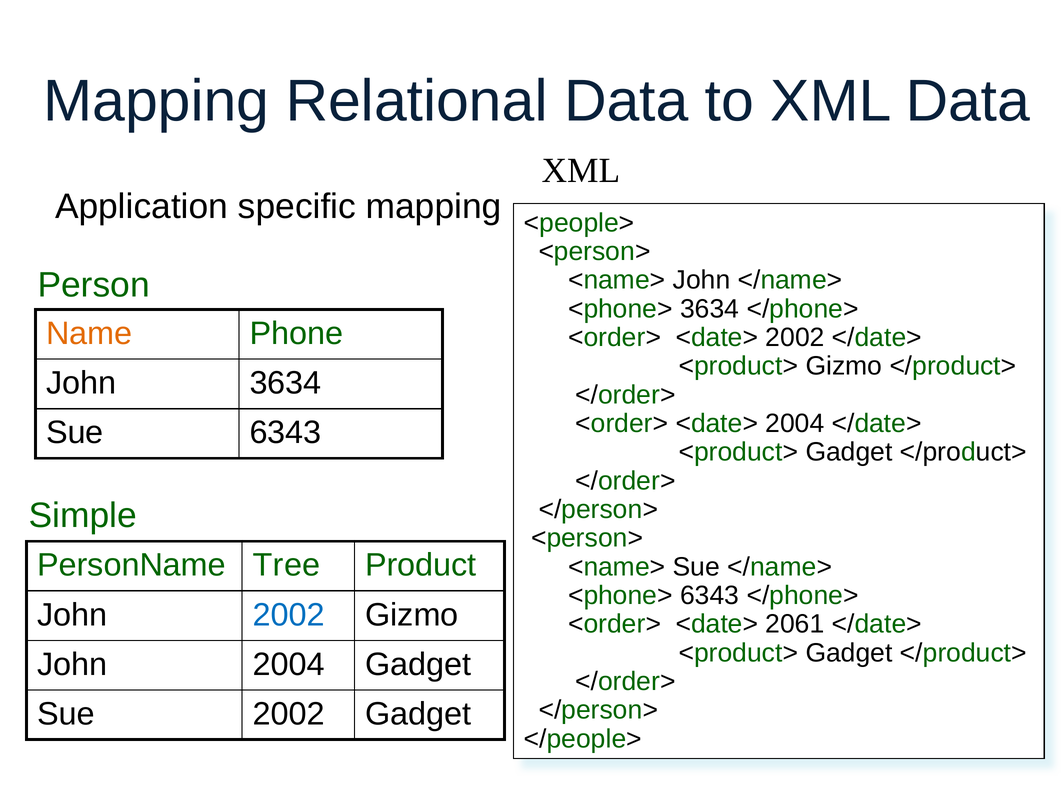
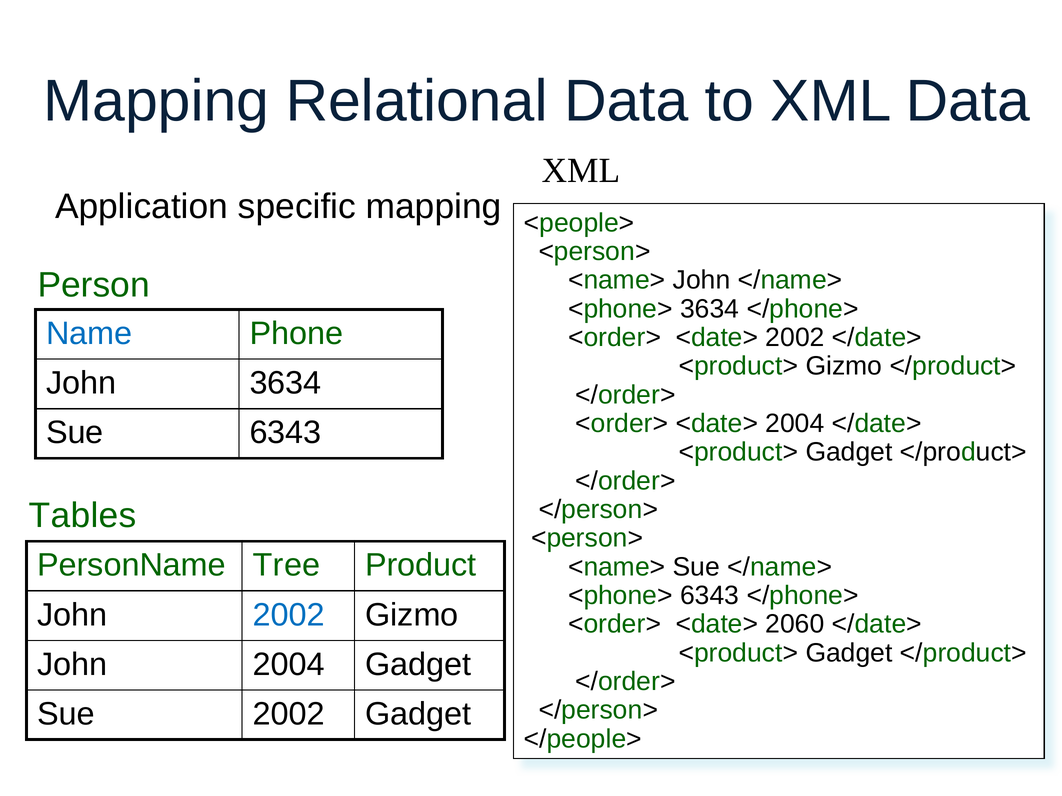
Name colour: orange -> blue (89, 334)
Simple: Simple -> Tables (83, 516)
2061: 2061 -> 2060 (795, 625)
